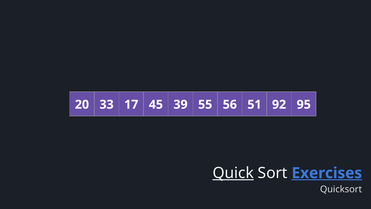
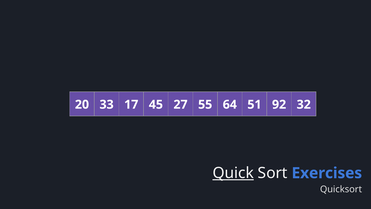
39: 39 -> 27 (181, 104)
56: 56 -> 64 (230, 104)
95: 95 -> 32 (304, 104)
Exercises underline: present -> none (327, 173)
